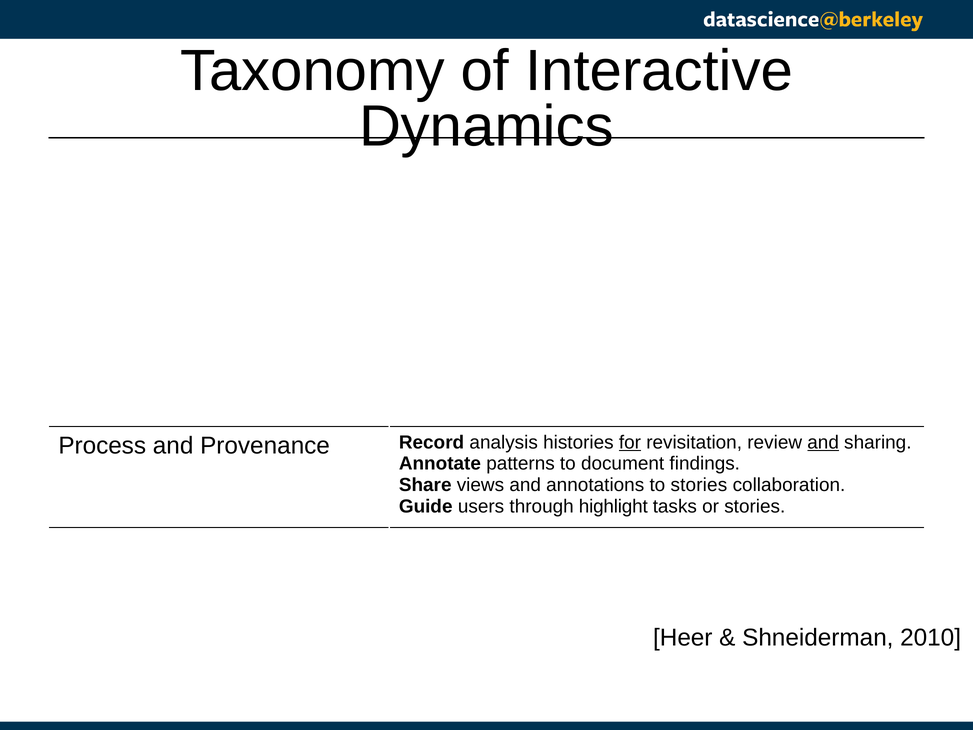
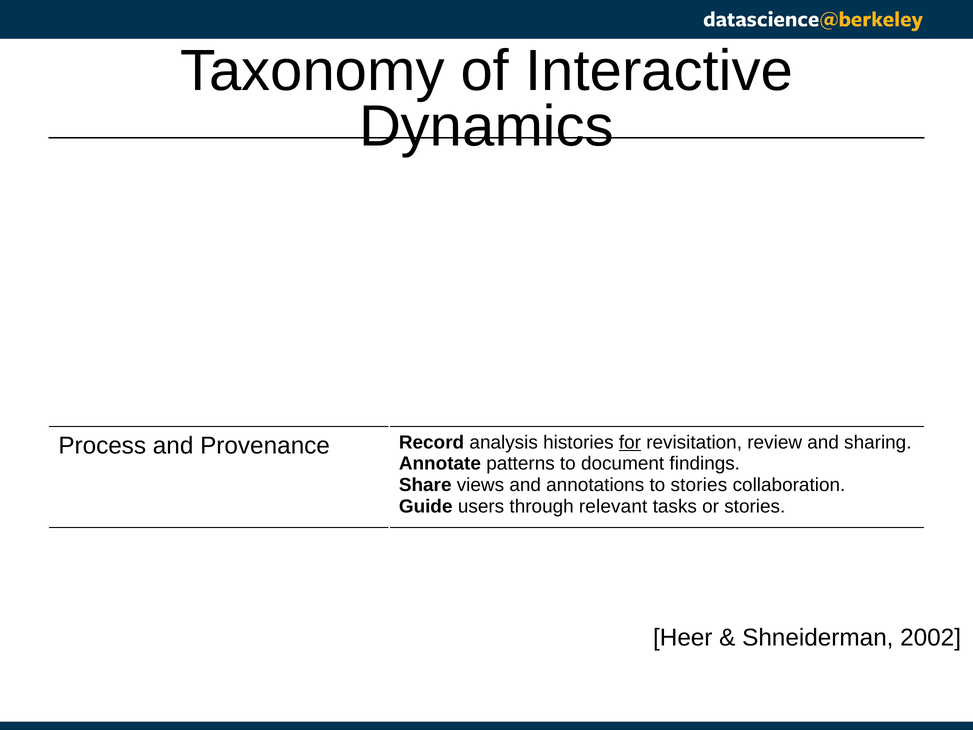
and underline: present -> none (823, 442)
highlight: highlight -> relevant (613, 506)
2010: 2010 -> 2002 (931, 637)
